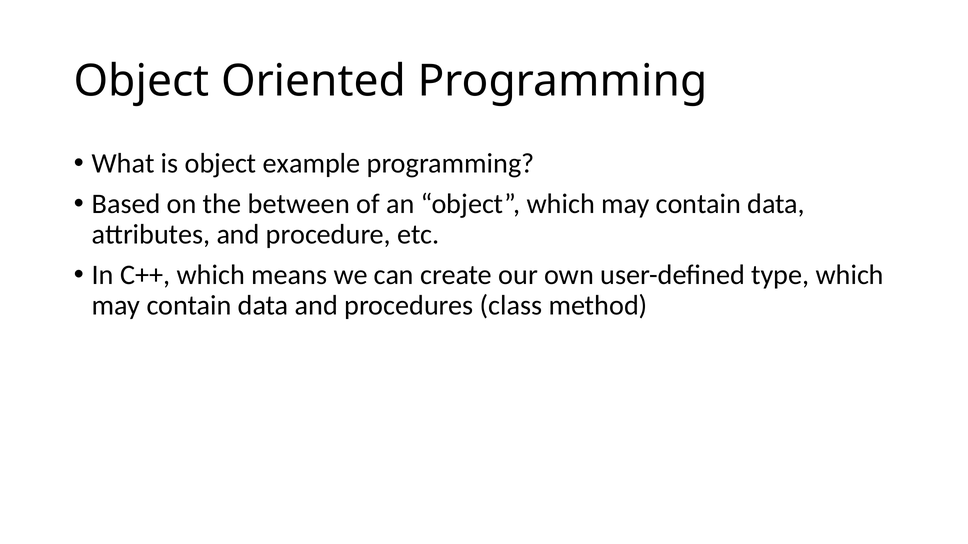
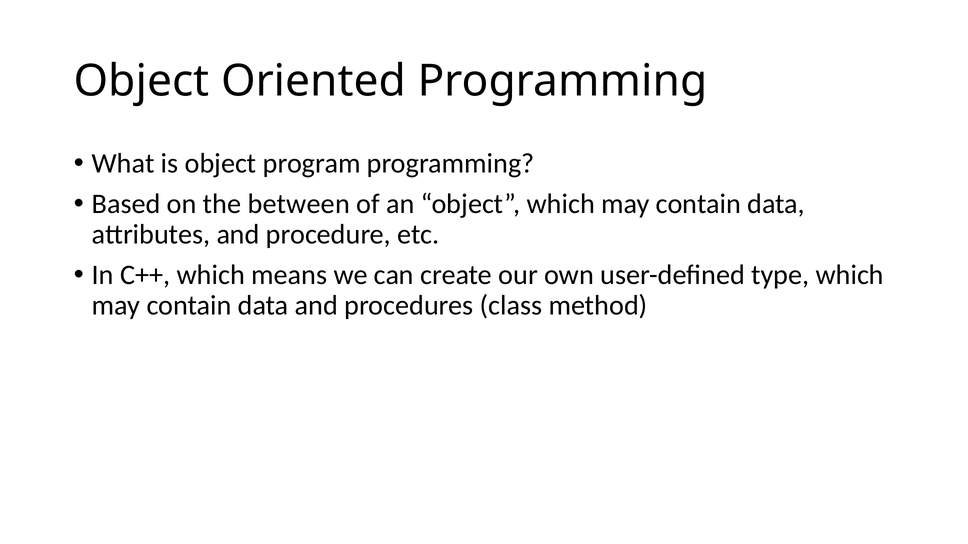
example: example -> program (312, 164)
